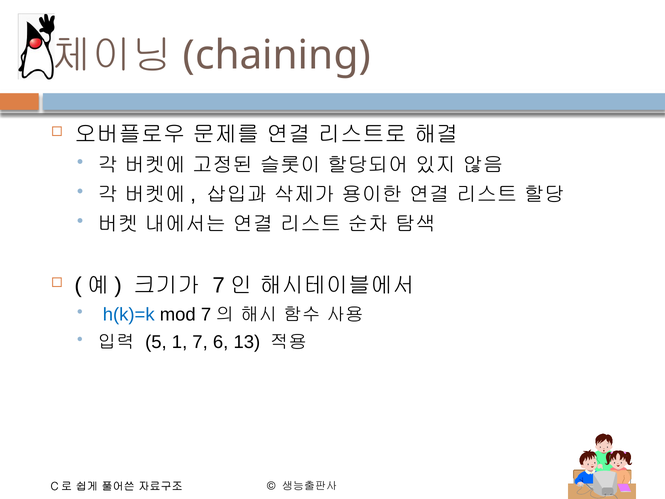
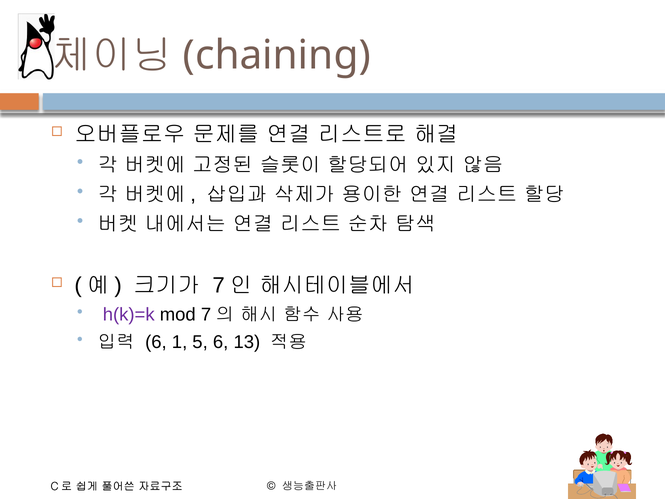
h(k)=k colour: blue -> purple (129, 315)
5: 5 -> 6 (156, 342)
7: 7 -> 5 (200, 342)
